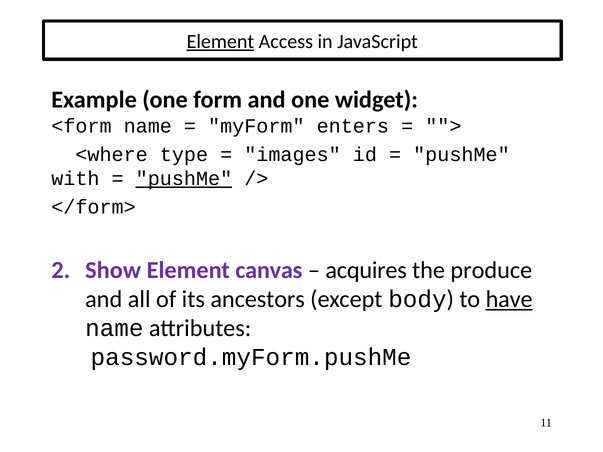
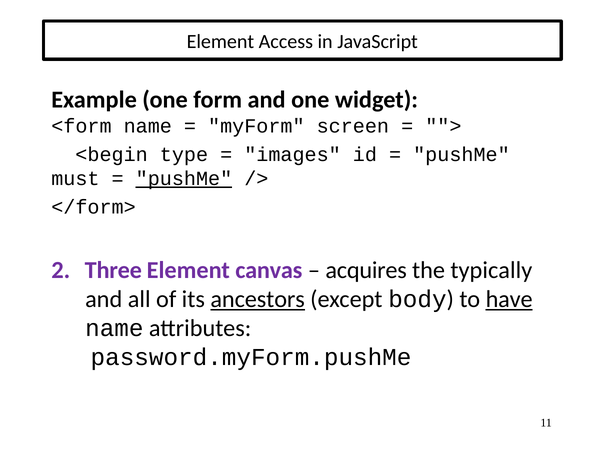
Element underline: present -> none (220, 42)
enters: enters -> screen (353, 126)
<where: <where -> <begin (112, 155)
with: with -> must (75, 179)
Show: Show -> Three (113, 270)
produce: produce -> typically (491, 270)
ancestors underline: none -> present (258, 299)
